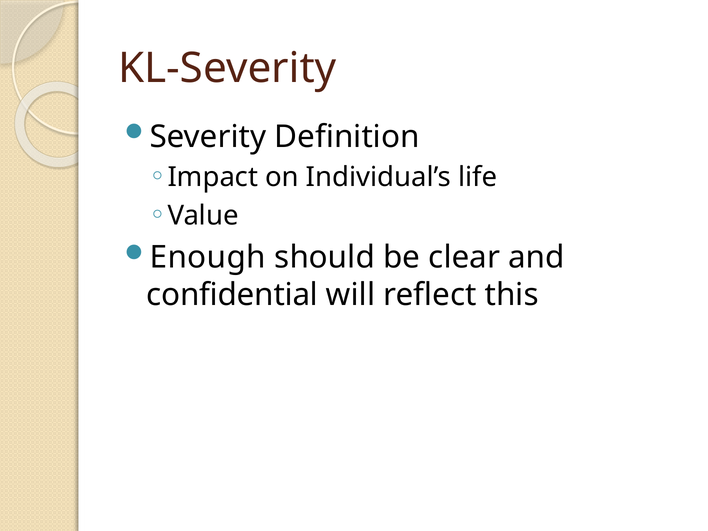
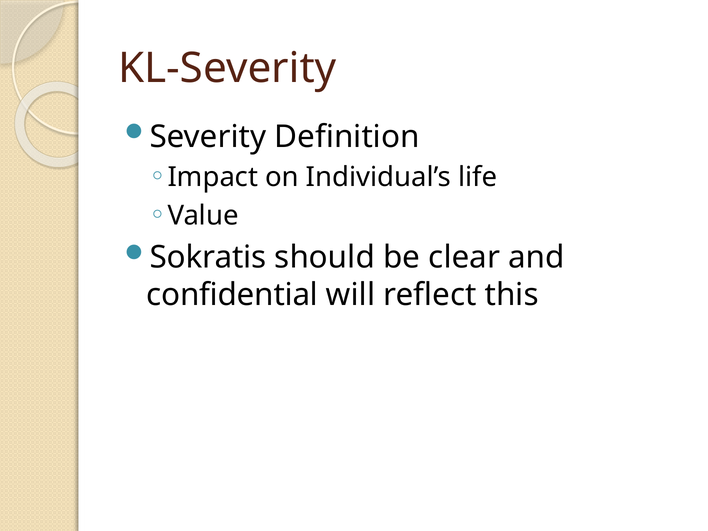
Enough: Enough -> Sokratis (208, 257)
